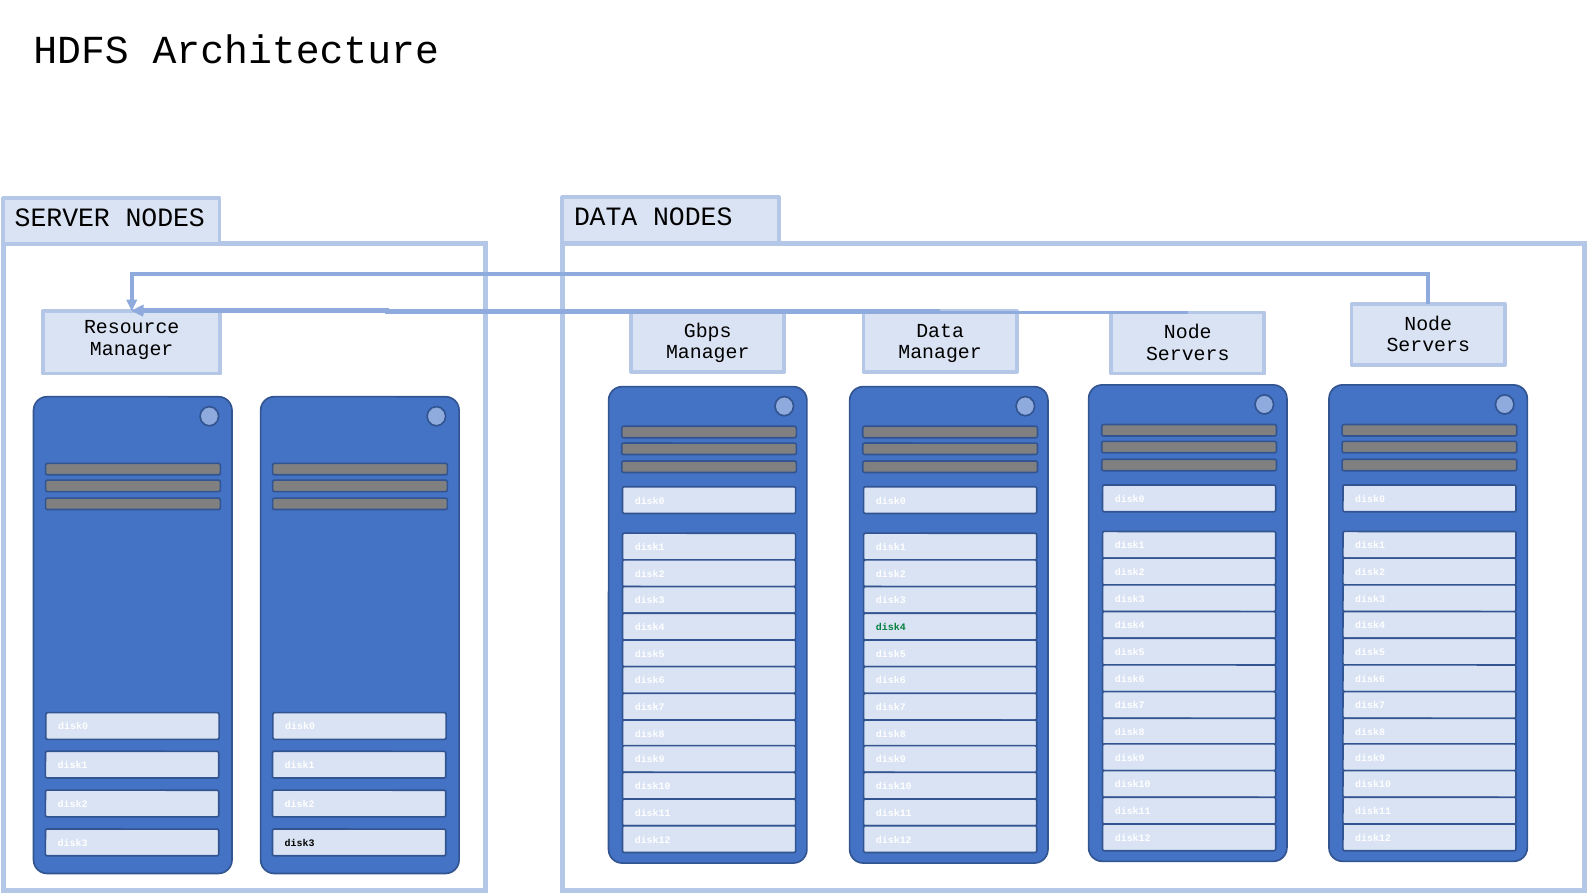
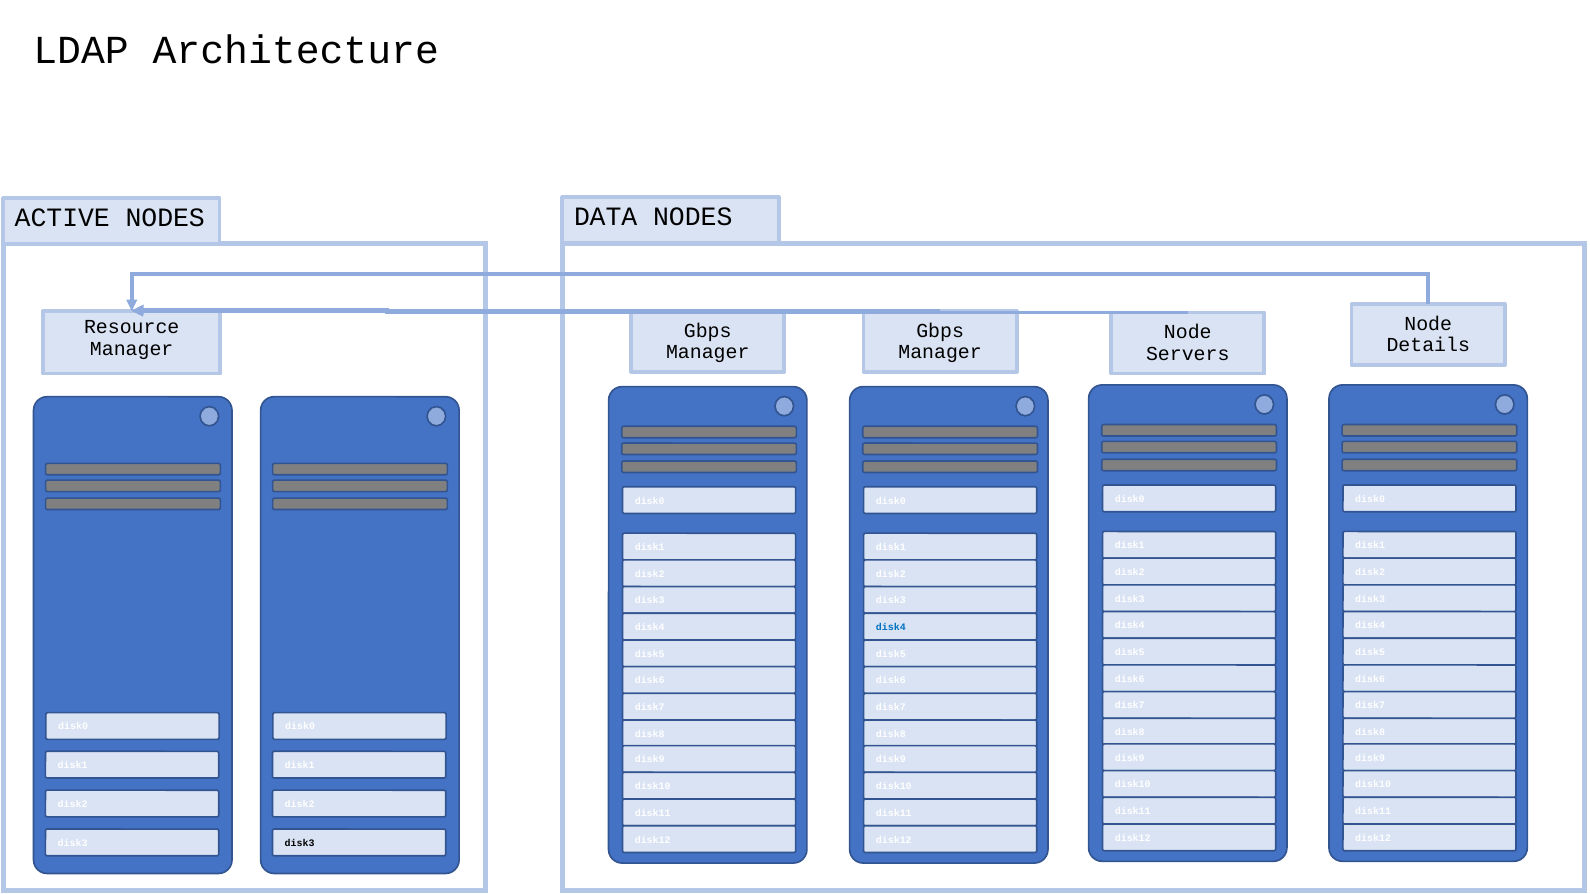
HDFS: HDFS -> LDAP (81, 50)
SERVER: SERVER -> ACTIVE (62, 218)
Data: Data -> Gbps (940, 331)
Servers: Servers -> Details (1428, 345)
disk4 colour: green -> blue (891, 628)
